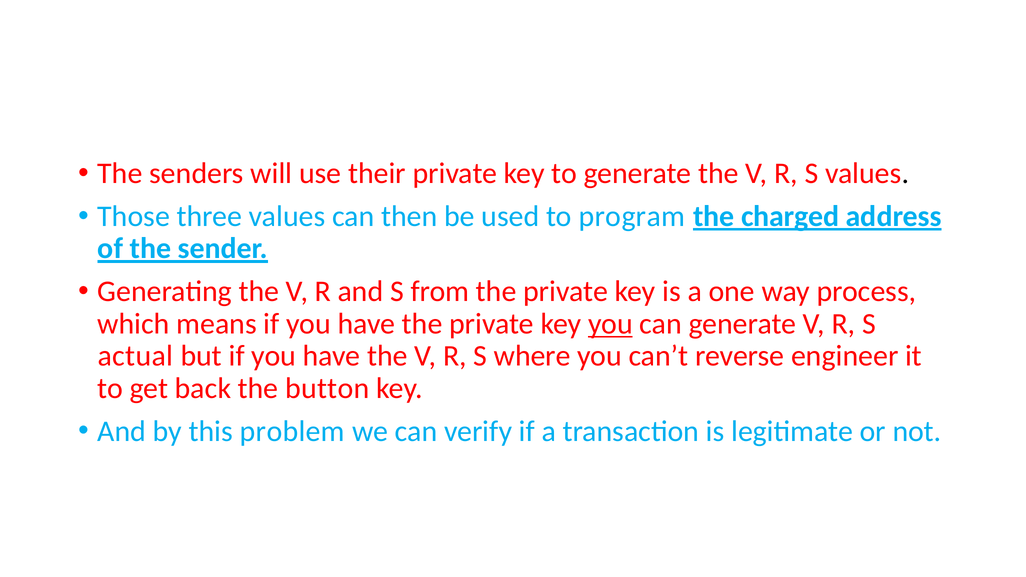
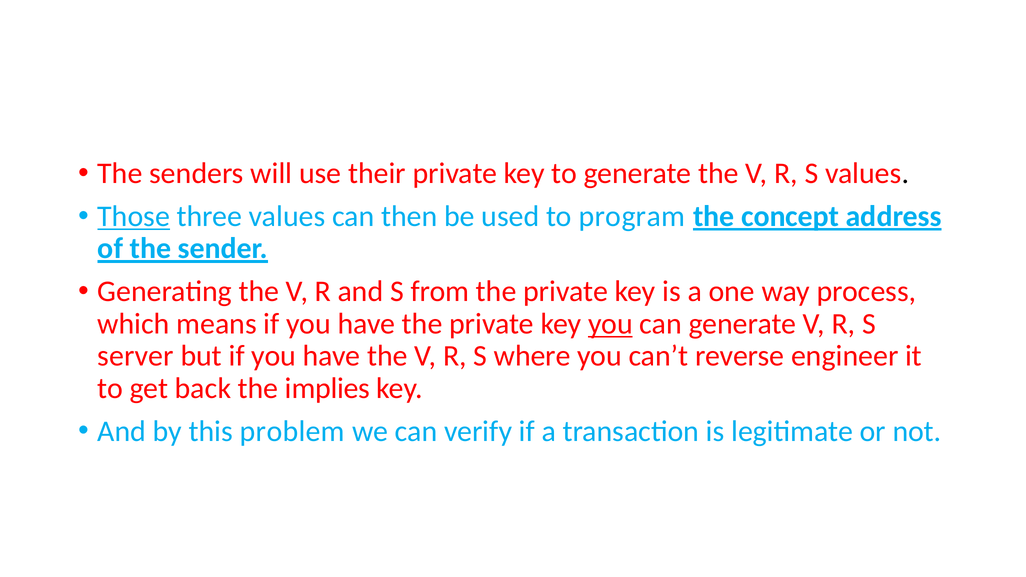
Those underline: none -> present (134, 216)
charged: charged -> concept (790, 216)
actual: actual -> server (136, 356)
button: button -> implies (327, 388)
